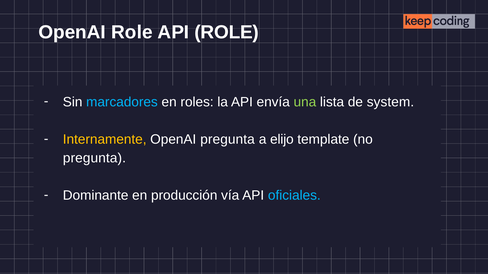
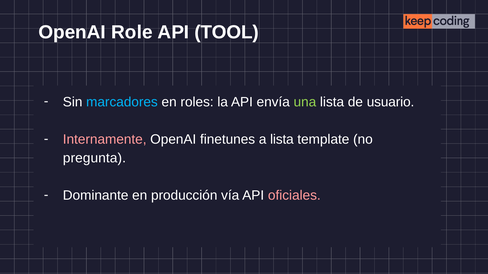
API ROLE: ROLE -> TOOL (227, 32)
system: system -> usuario (391, 102)
Internamente colour: yellow -> pink (105, 140)
OpenAI pregunta: pregunta -> finetunes (228, 140)
a elijo: elijo -> lista (282, 140)
oficiales colour: light blue -> pink (294, 196)
